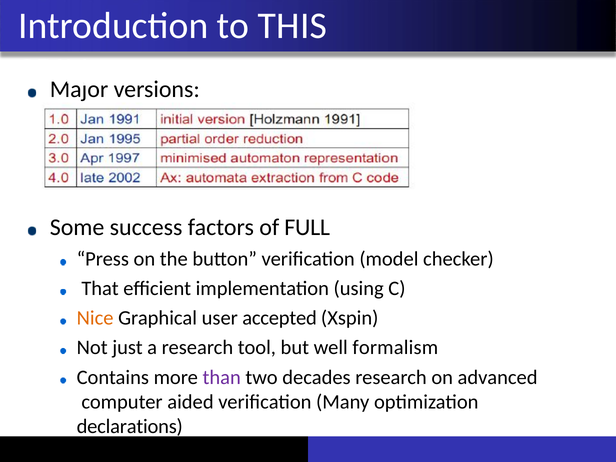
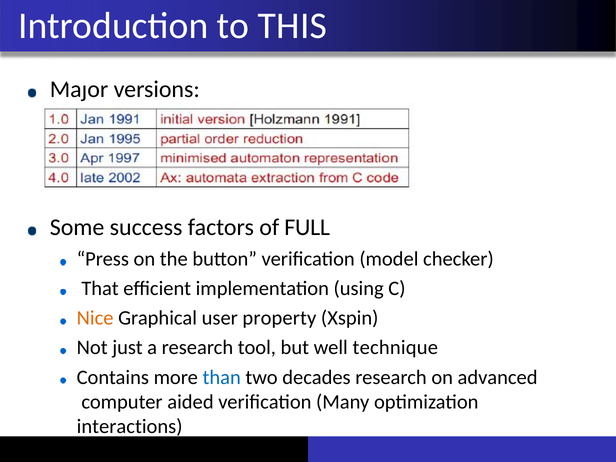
accepted: accepted -> property (279, 318)
formalism: formalism -> technique (395, 348)
than colour: purple -> blue (222, 377)
declarations: declarations -> interactions (130, 427)
